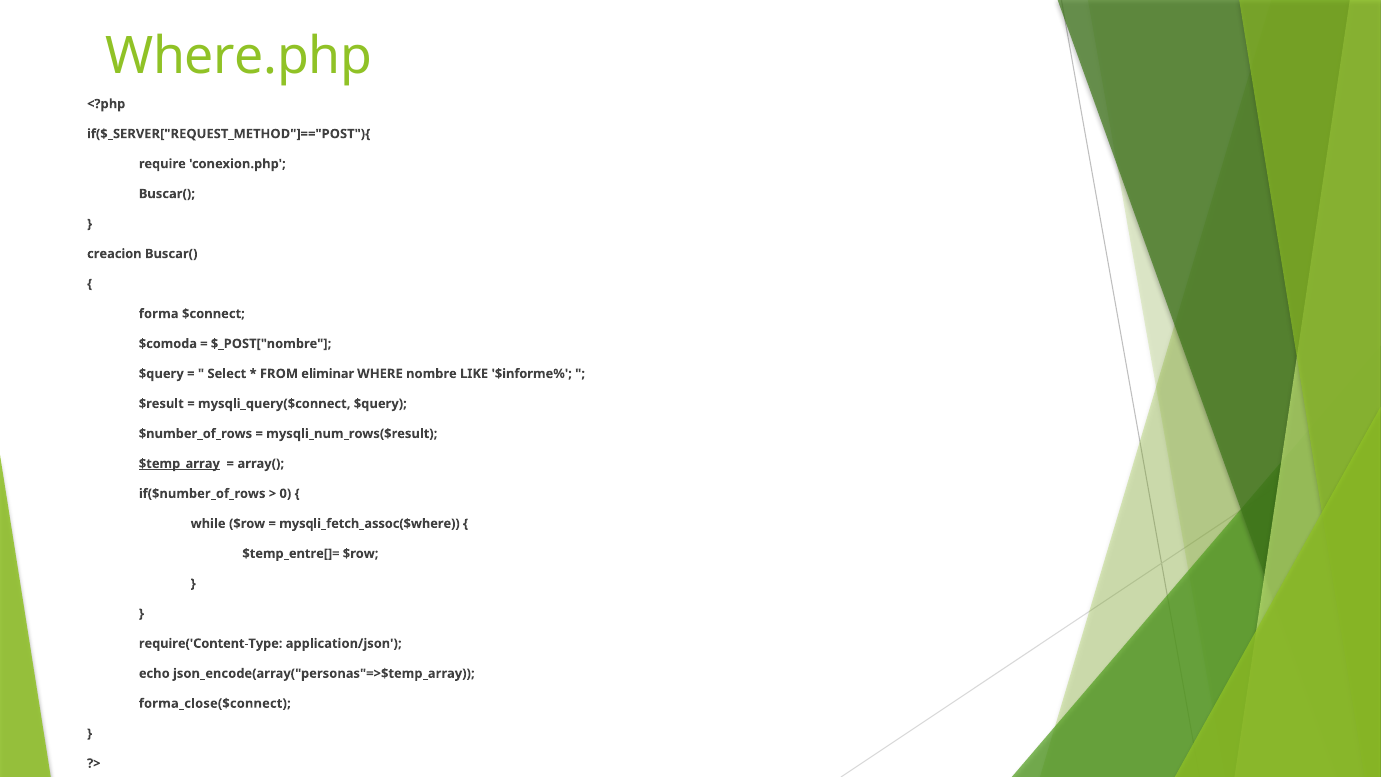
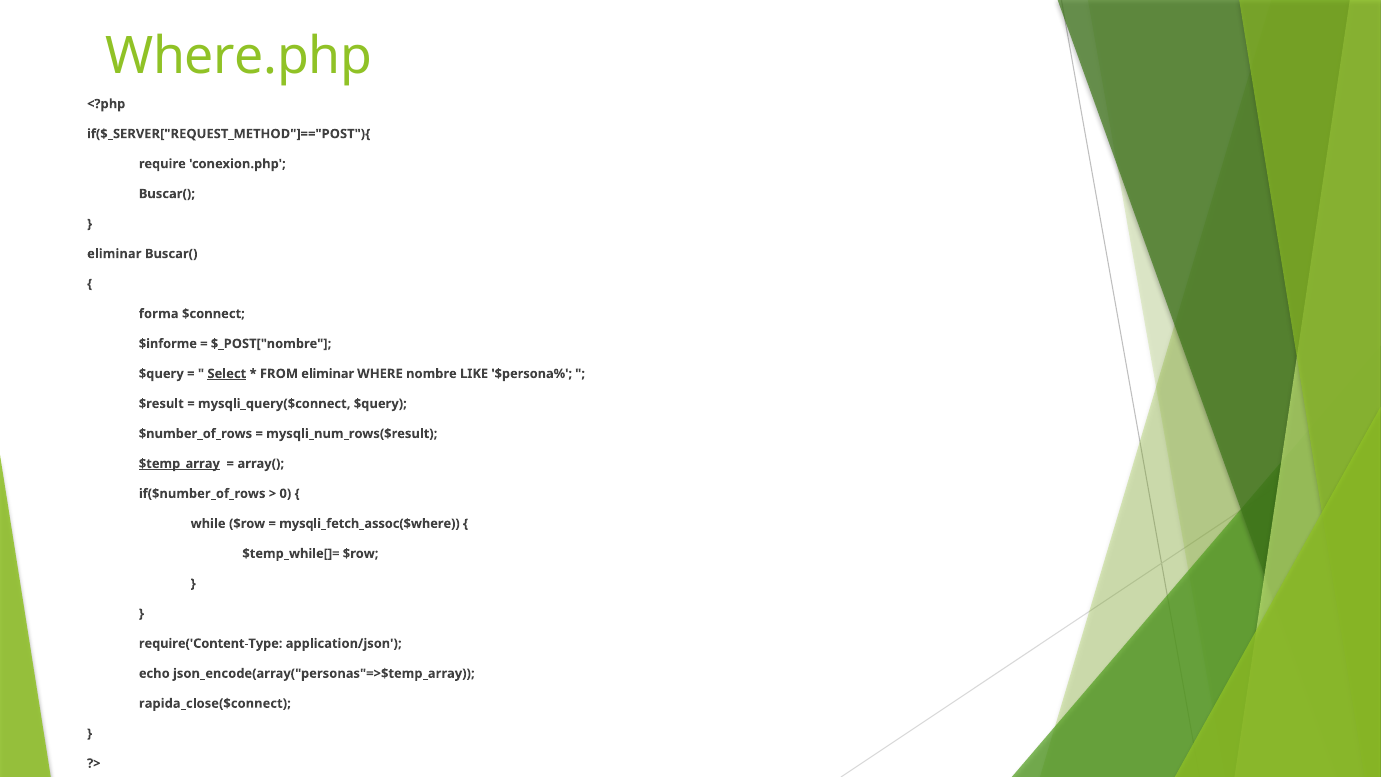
creacion: creacion -> eliminar (114, 254)
$comoda: $comoda -> $informe (168, 344)
Select underline: none -> present (227, 374)
$informe%: $informe% -> $persona% (532, 374)
$temp_entre[]=: $temp_entre[]= -> $temp_while[]= (291, 553)
forma_close($connect: forma_close($connect -> rapida_close($connect (215, 703)
